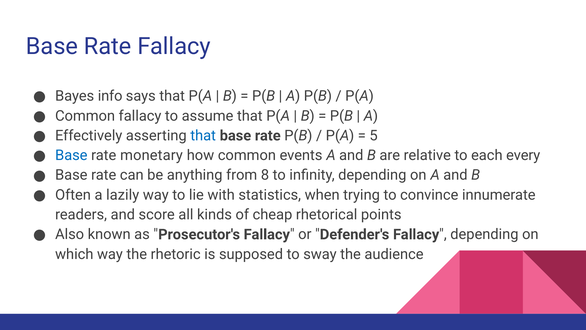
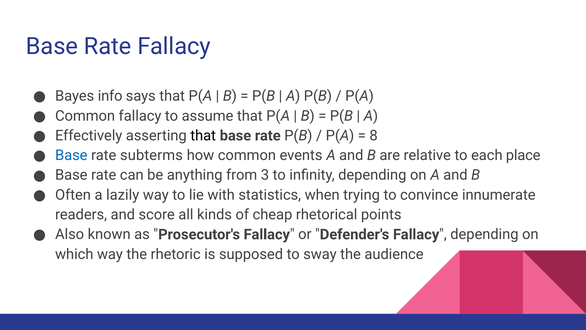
that colour: blue -> black (203, 135)
5: 5 -> 8 (374, 135)
monetary: monetary -> subterms (151, 155)
every: every -> place (523, 155)
8: 8 -> 3 (265, 175)
